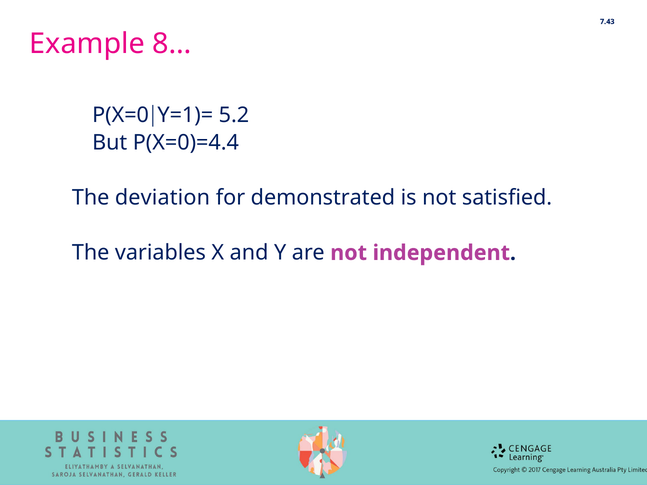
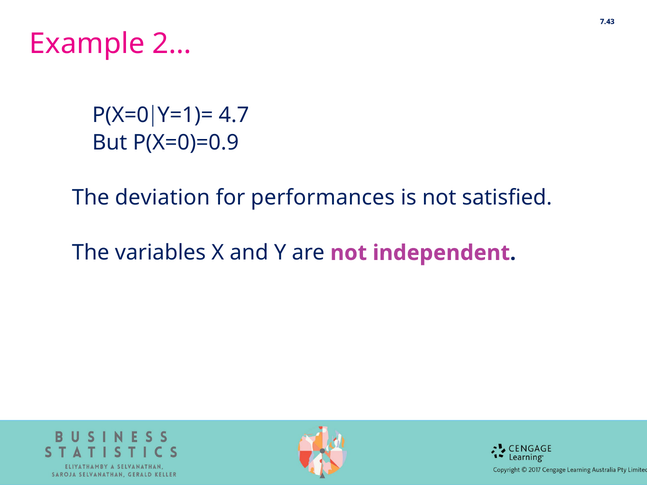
8…: 8… -> 2… (172, 44)
5.2: 5.2 -> 4.7 (234, 115)
P(X=0)=4.4: P(X=0)=4.4 -> P(X=0)=0.9 (186, 143)
demonstrated: demonstrated -> performances (323, 198)
